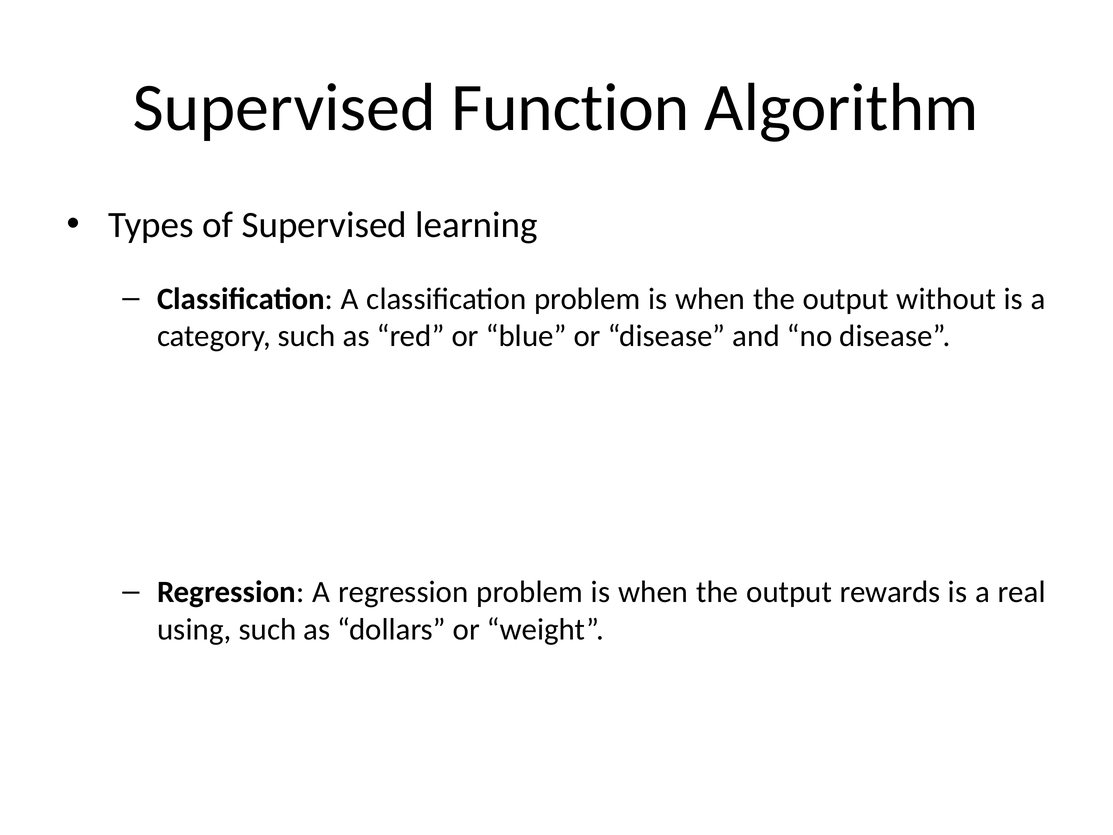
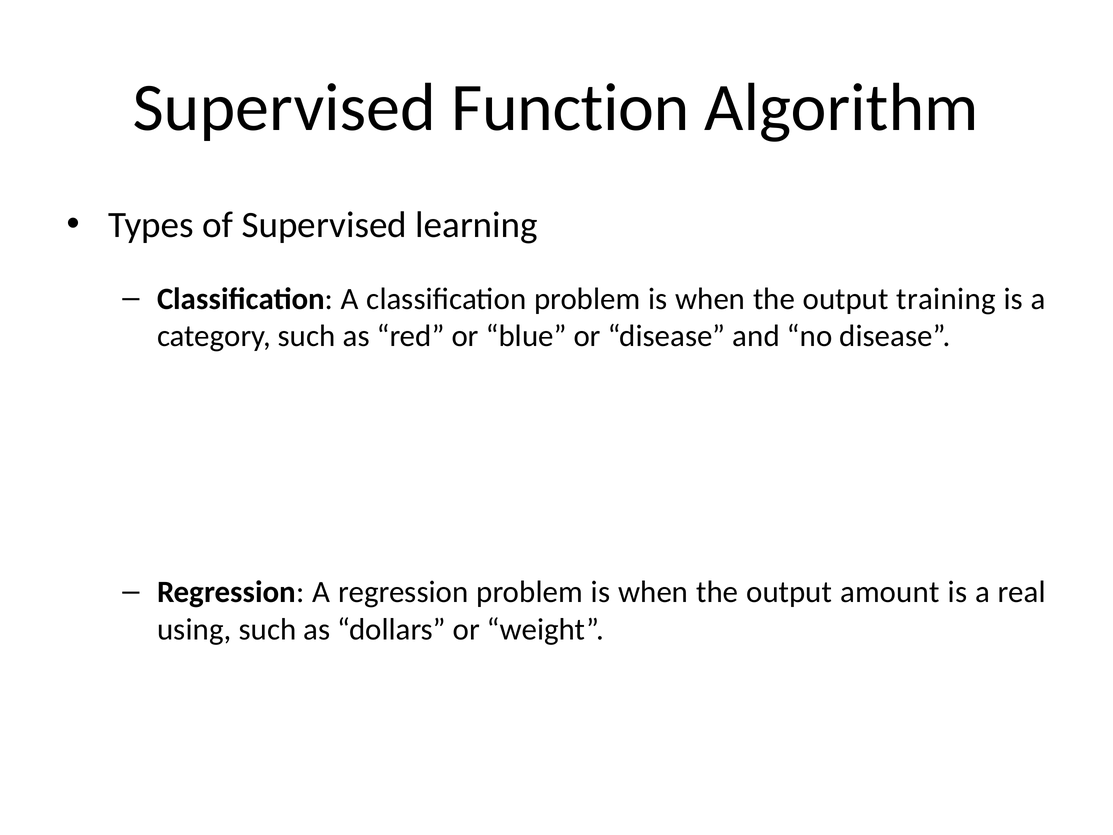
without: without -> training (946, 299)
rewards: rewards -> amount (890, 592)
